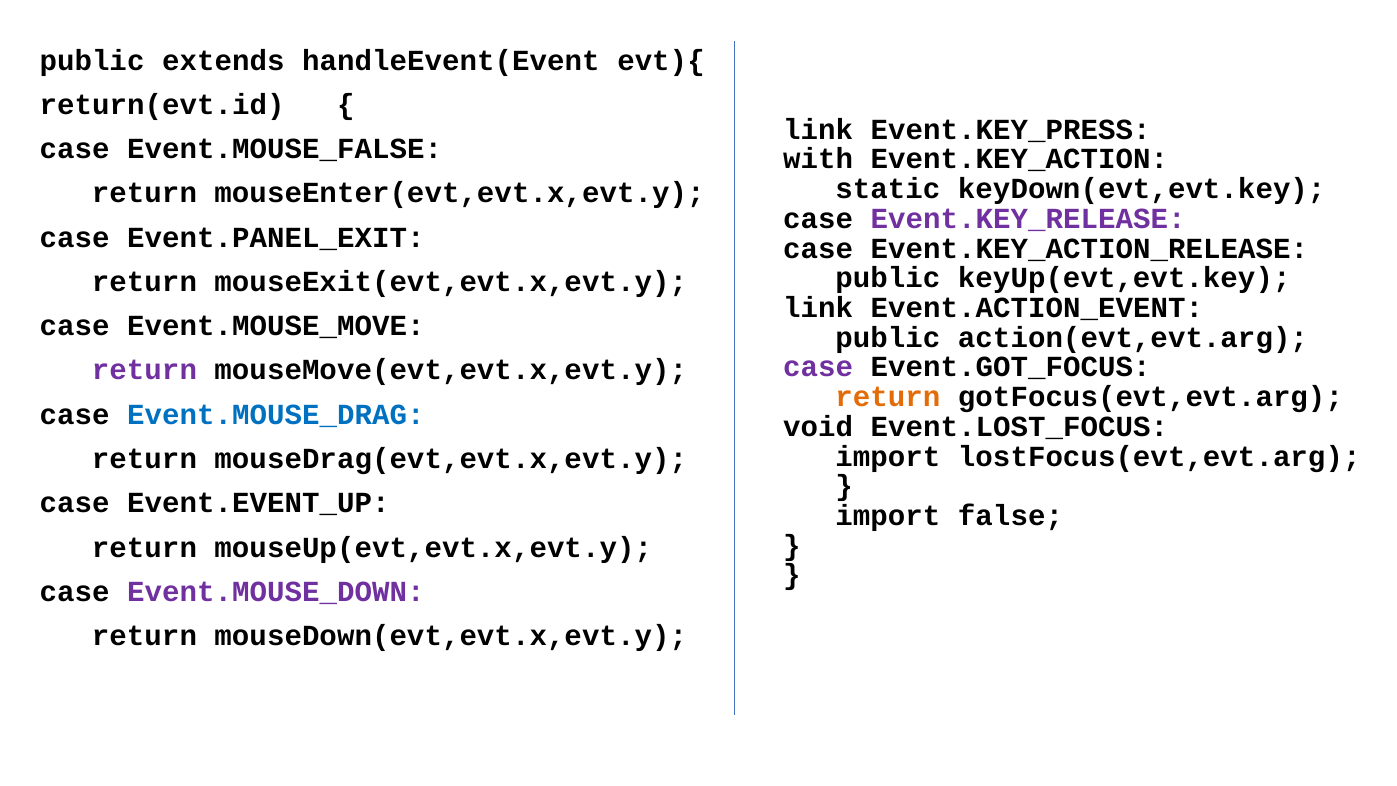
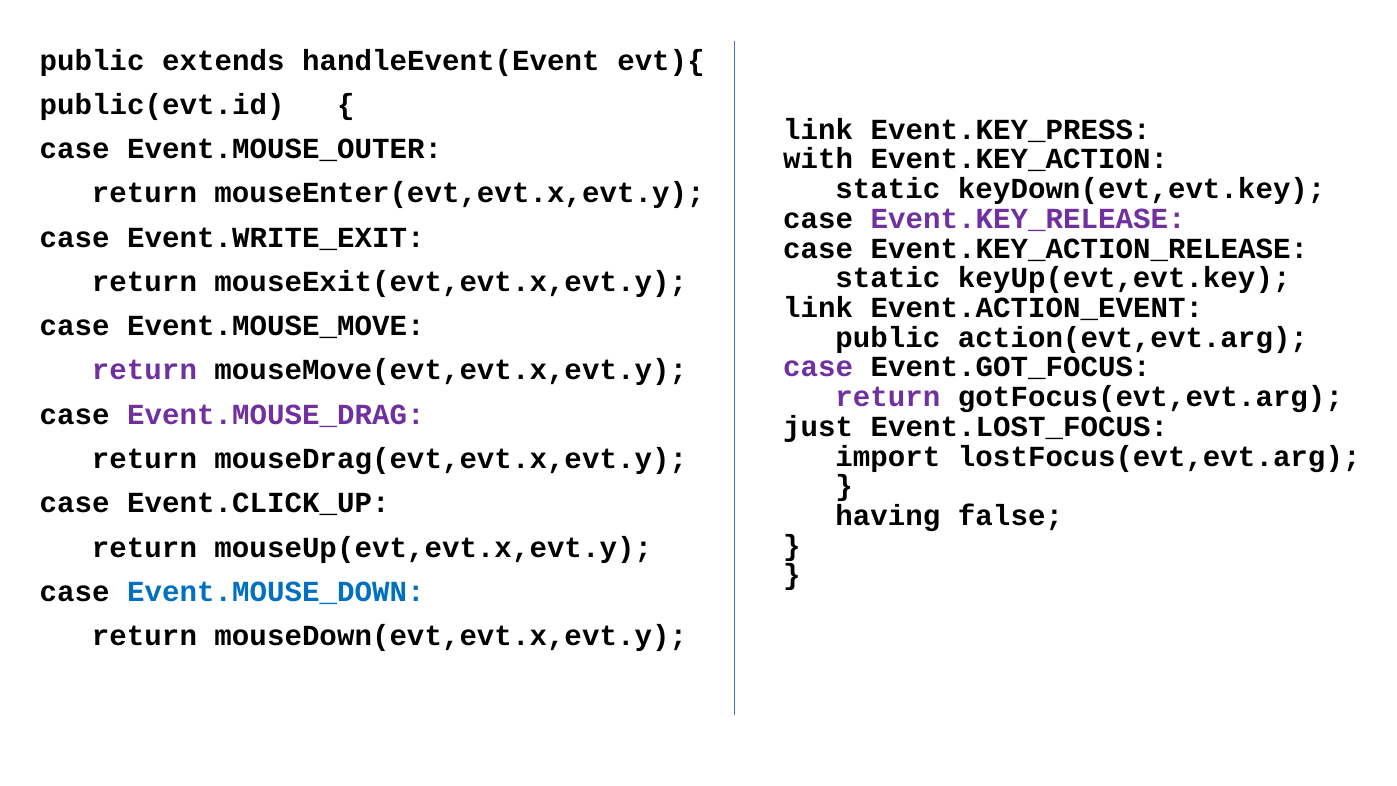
return(evt.id: return(evt.id -> public(evt.id (162, 105)
Event.MOUSE_FALSE: Event.MOUSE_FALSE -> Event.MOUSE_OUTER (285, 149)
Event.PANEL_EXIT: Event.PANEL_EXIT -> Event.WRITE_EXIT (276, 237)
public: public -> static (888, 278)
return colour: orange -> purple (888, 397)
Event.MOUSE_DRAG colour: blue -> purple (276, 414)
void: void -> just (818, 427)
Event.EVENT_UP: Event.EVENT_UP -> Event.CLICK_UP (258, 503)
import: import -> having (888, 516)
Event.MOUSE_DOWN colour: purple -> blue (276, 592)
